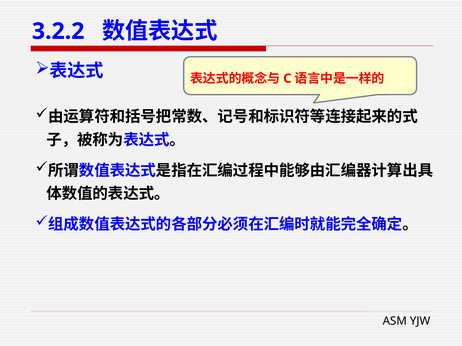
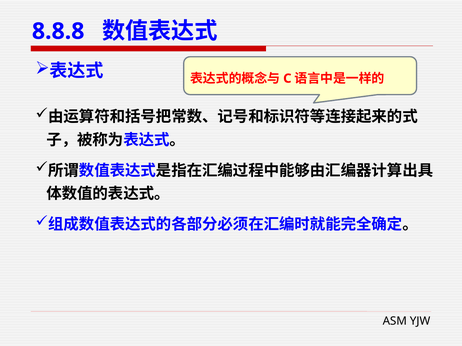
3.2.2: 3.2.2 -> 8.8.8 (58, 31)
